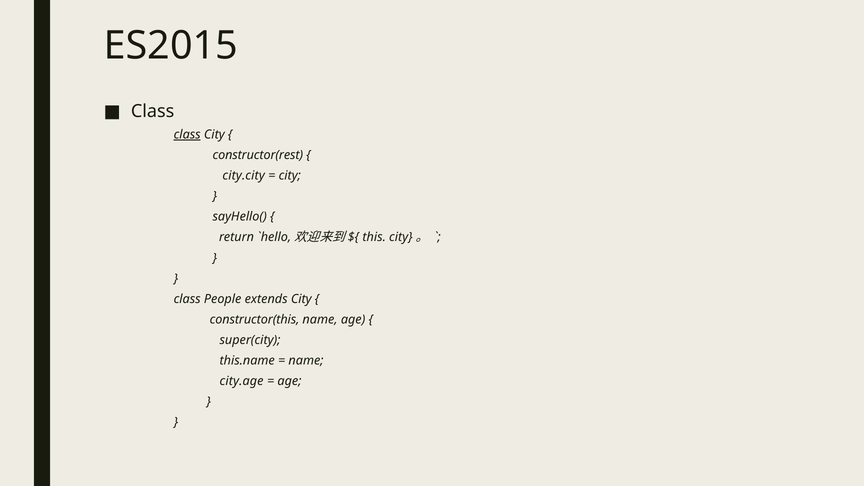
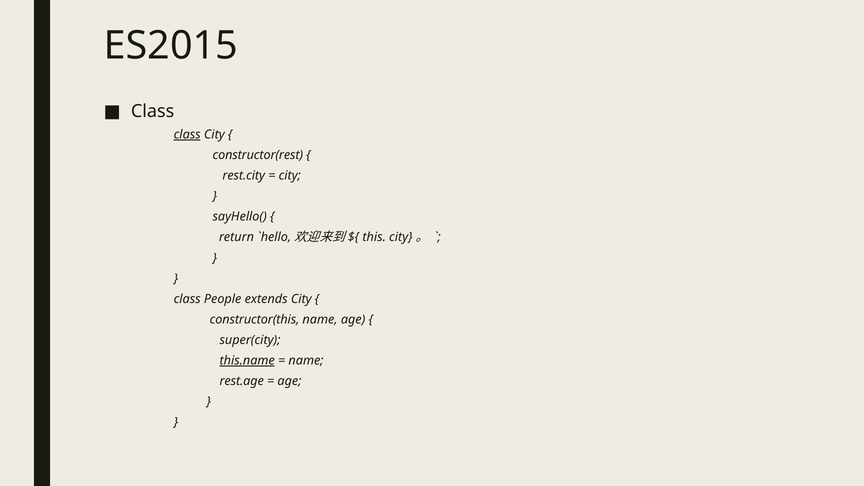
city.city: city.city -> rest.city (244, 176)
this.name underline: none -> present (247, 361)
city.age: city.age -> rest.age (242, 381)
